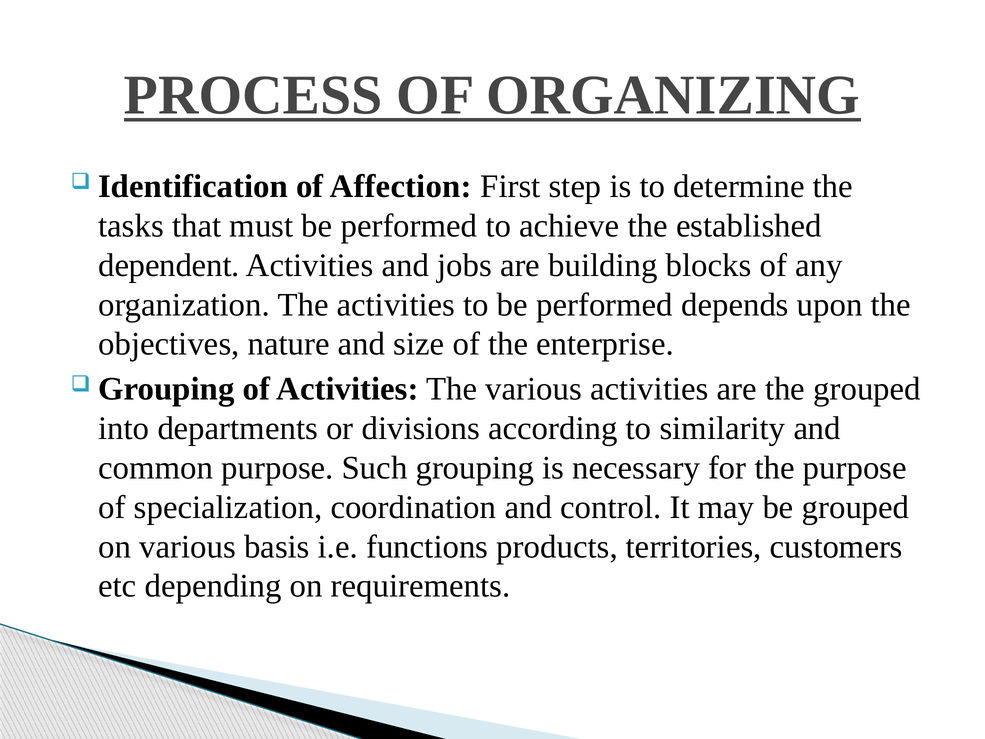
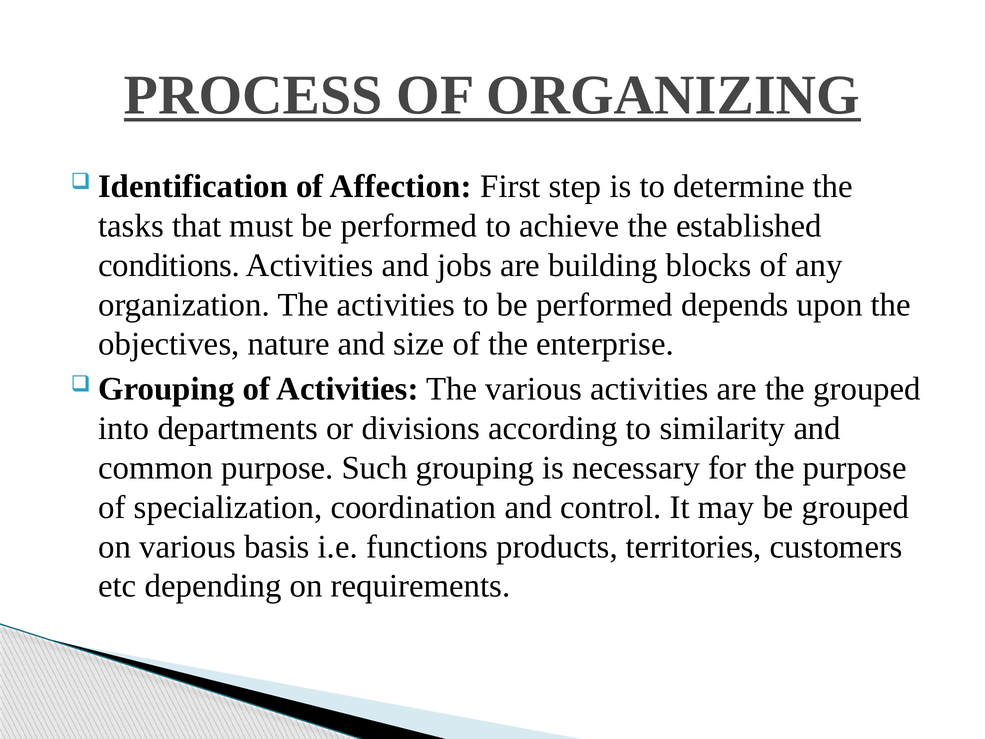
dependent: dependent -> conditions (169, 265)
